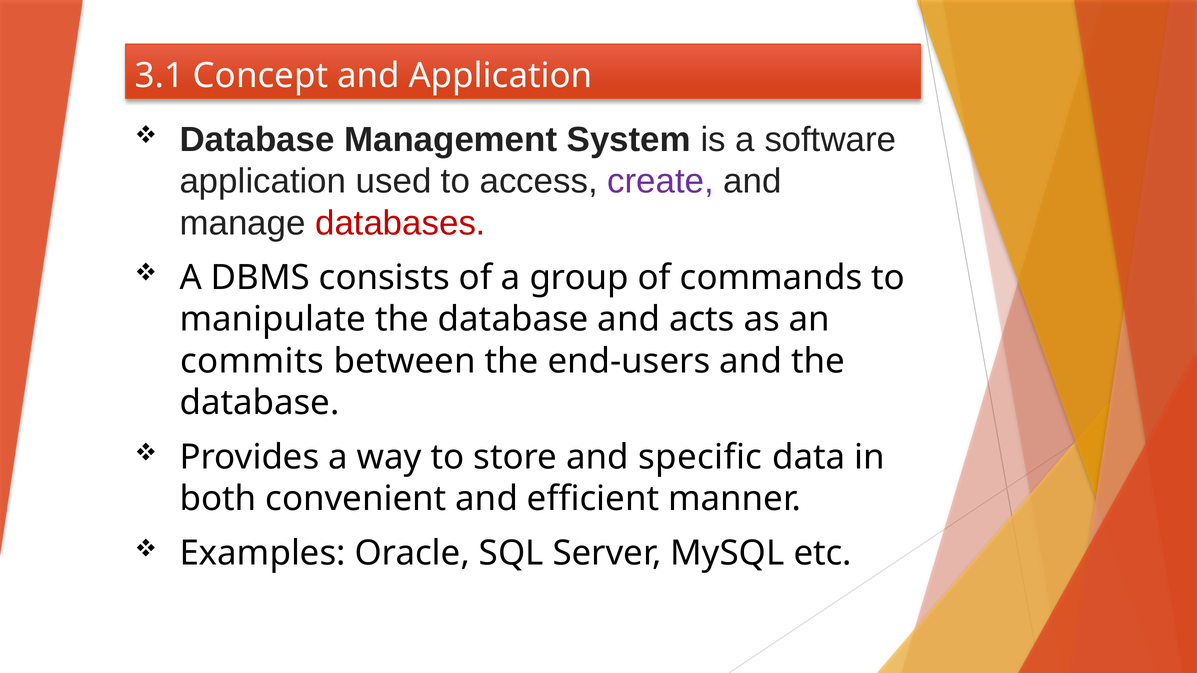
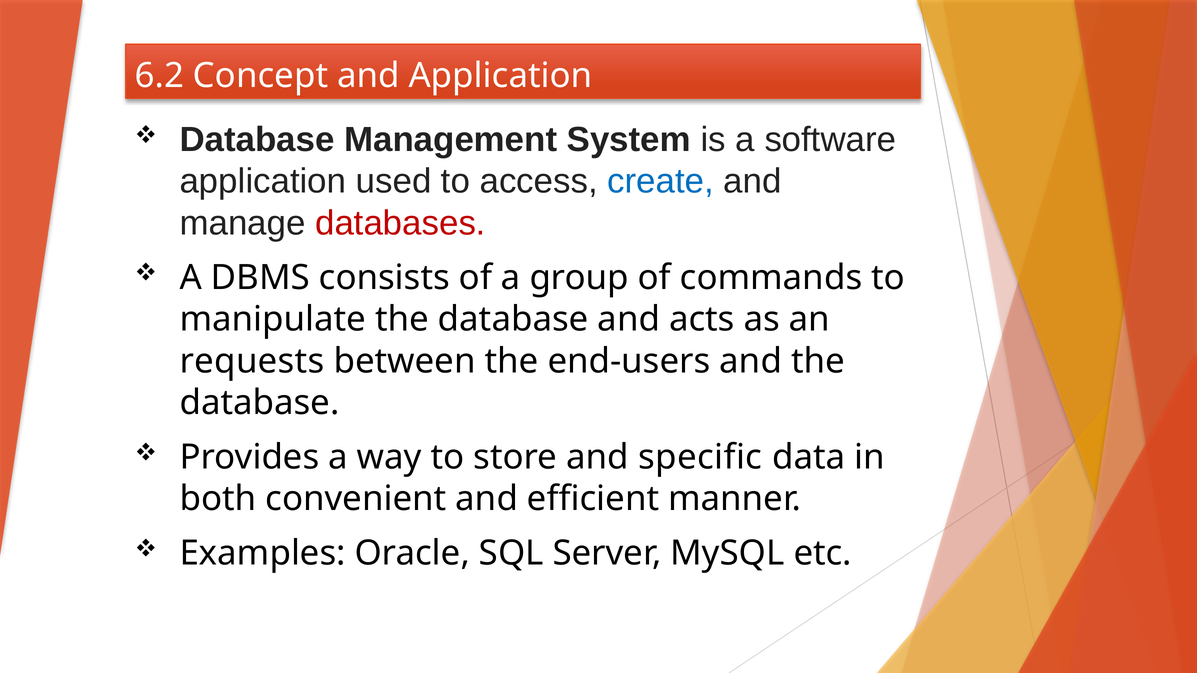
3.1: 3.1 -> 6.2 (159, 76)
create colour: purple -> blue (661, 182)
commits: commits -> requests (252, 361)
